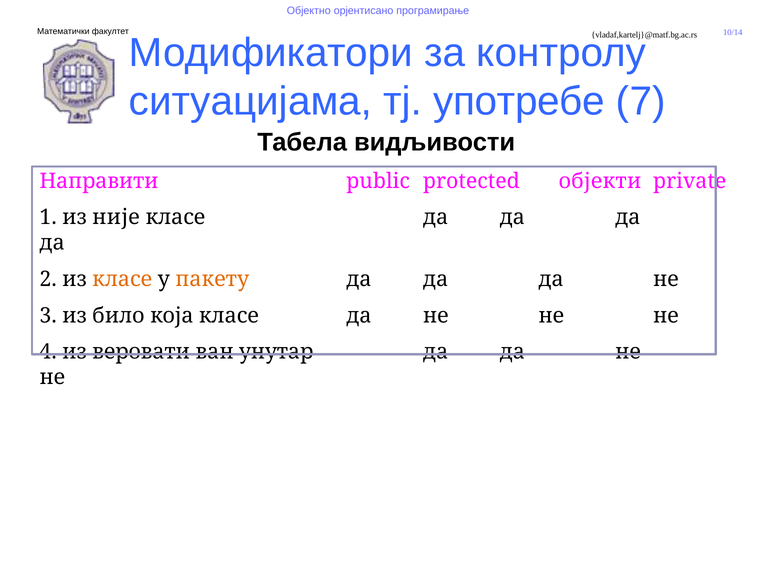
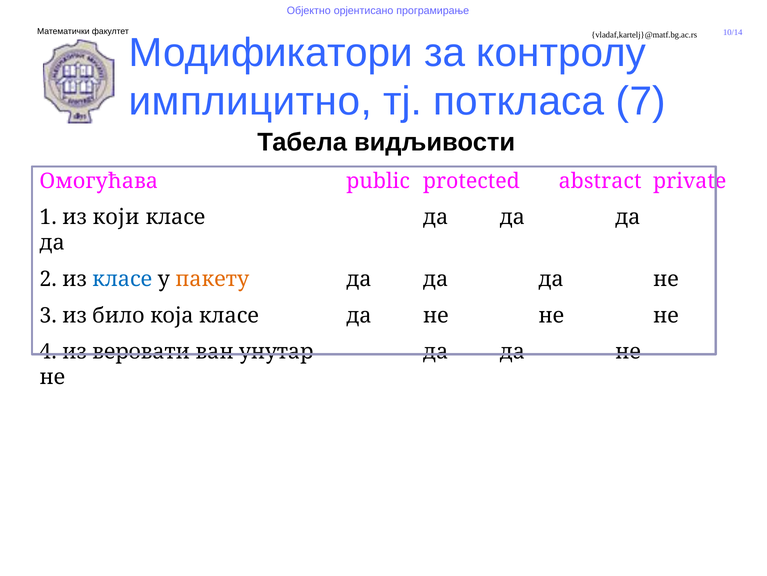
ситуацијама: ситуацијама -> имплицитно (250, 101)
употребе: употребе -> поткласа (519, 101)
Направити: Направити -> Омогућава (99, 181)
објекти: објекти -> abstract (600, 181)
није: није -> који (116, 217)
класе colour: orange -> blue (122, 279)
